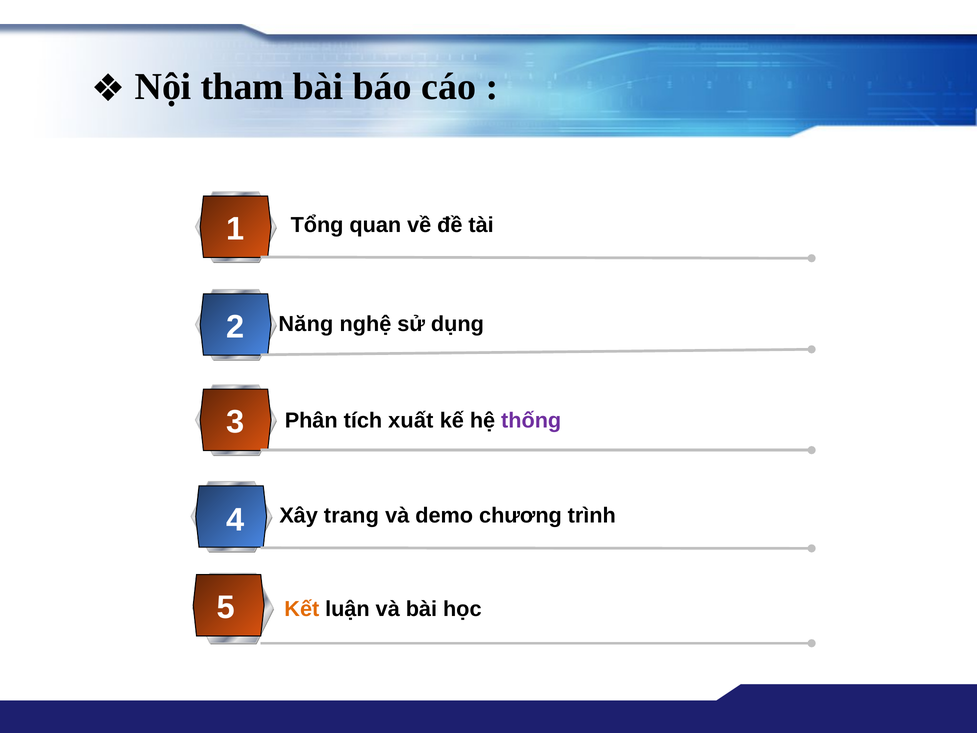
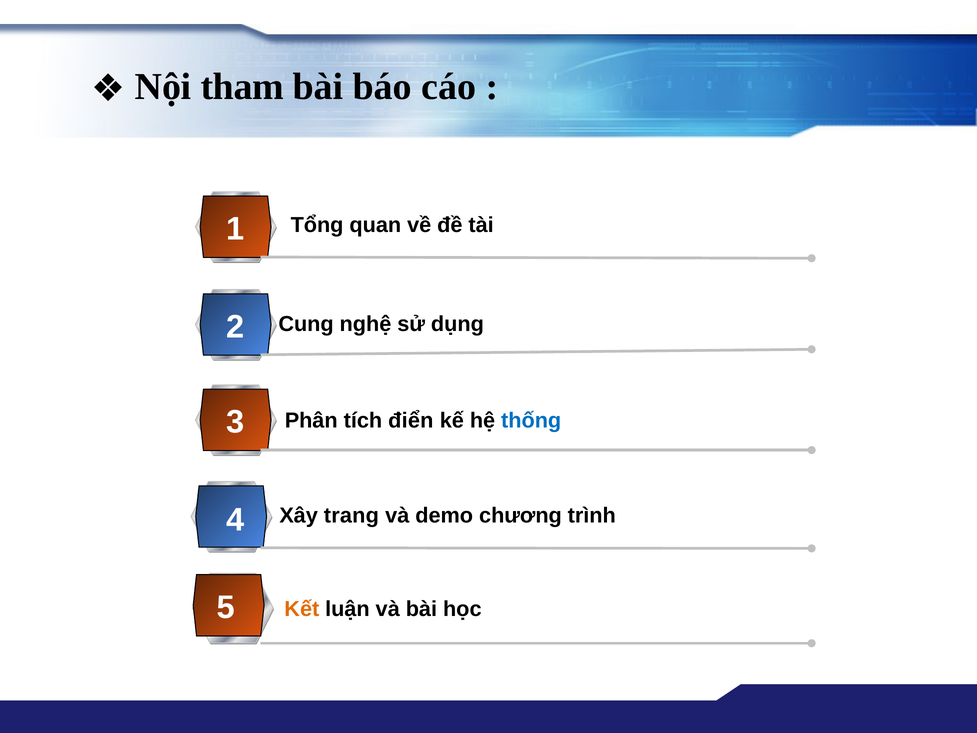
Năng: Năng -> Cung (306, 324)
xuất: xuất -> điển (411, 420)
thống colour: purple -> blue (531, 420)
